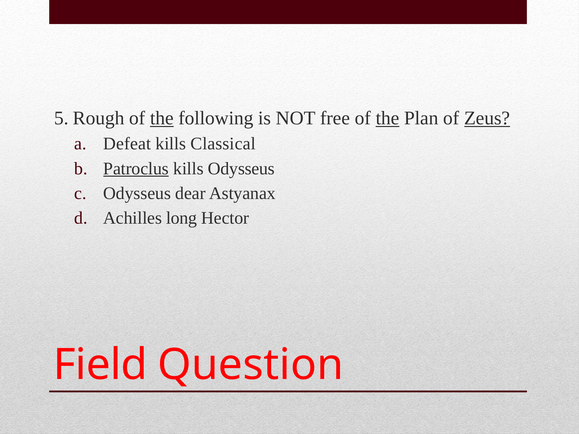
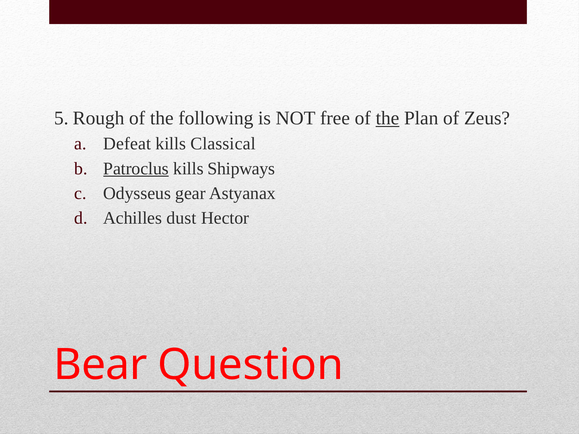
the underline: present -> none (162, 118)
Zeus underline: present -> none (487, 118)
kills Odysseus: Odysseus -> Shipways (241, 169)
dear: dear -> gear (191, 193)
long: long -> dust (181, 218)
Field: Field -> Bear (100, 365)
